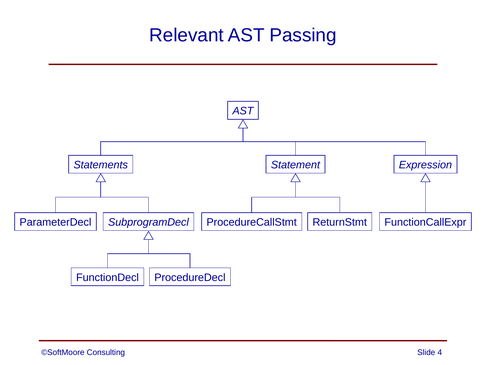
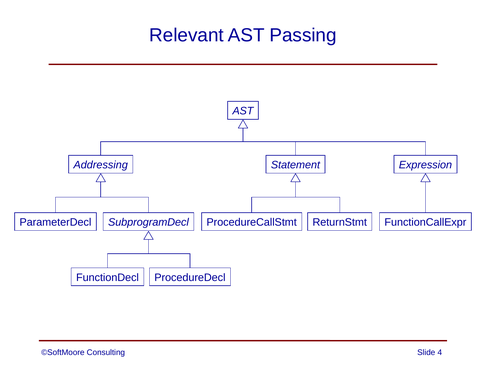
Statements: Statements -> Addressing (101, 165)
